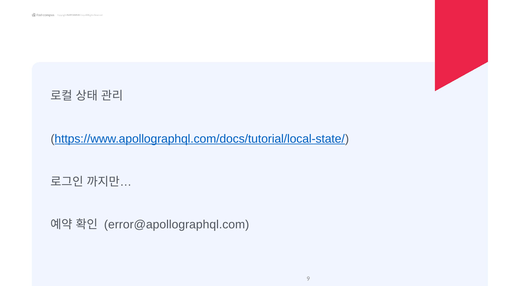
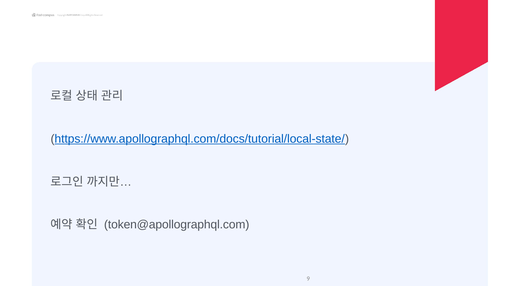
error@apollographql.com: error@apollographql.com -> token@apollographql.com (177, 225)
